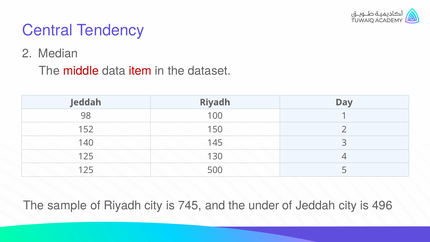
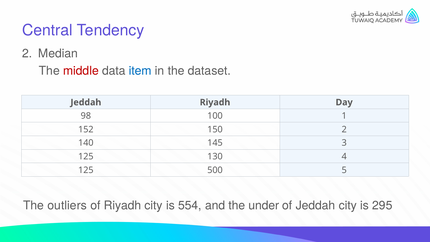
item colour: red -> blue (140, 71)
sample: sample -> outliers (67, 205)
745: 745 -> 554 (190, 205)
496: 496 -> 295 (382, 205)
